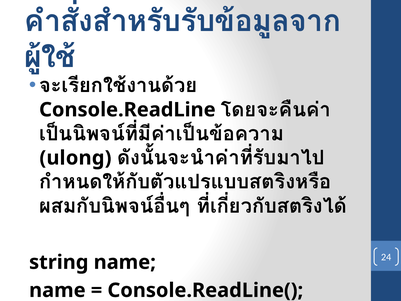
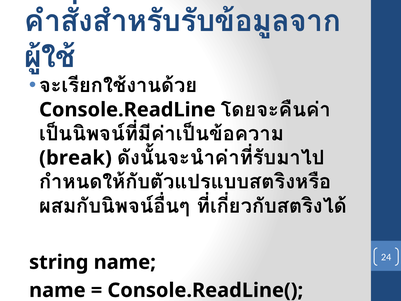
ulong: ulong -> break (75, 158)
